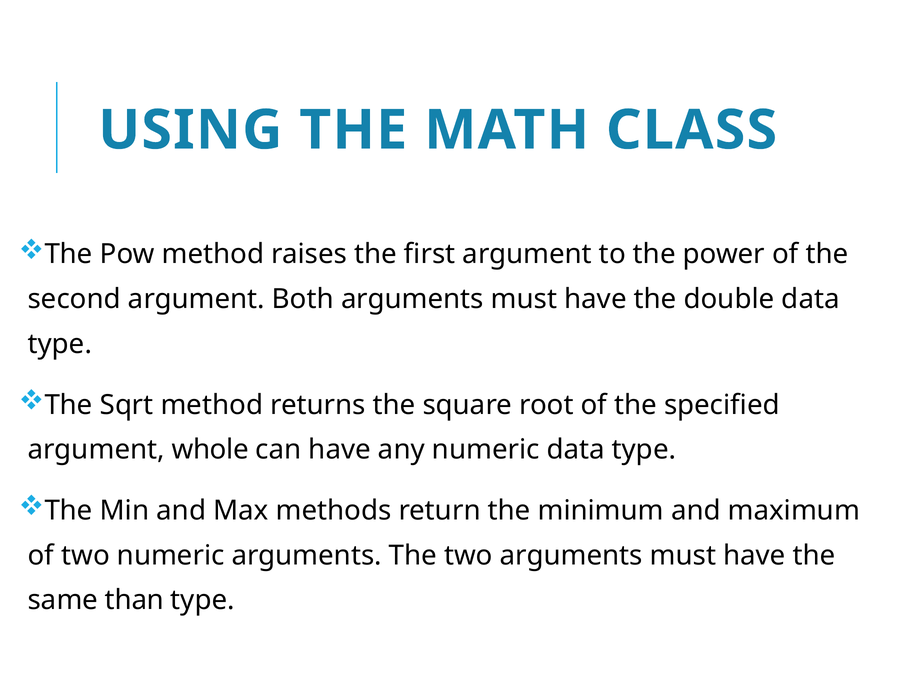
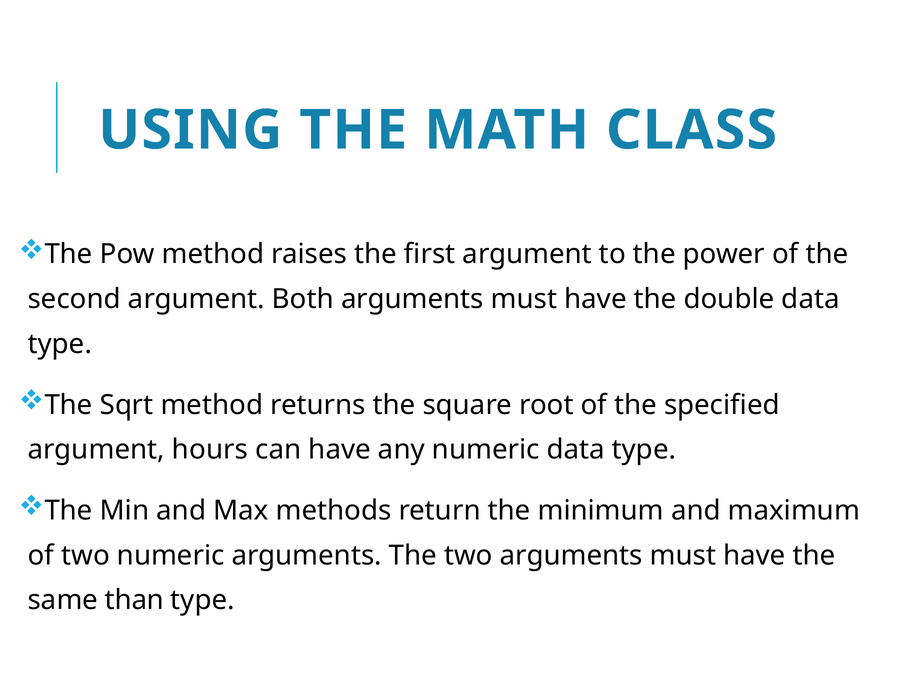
whole: whole -> hours (210, 450)
